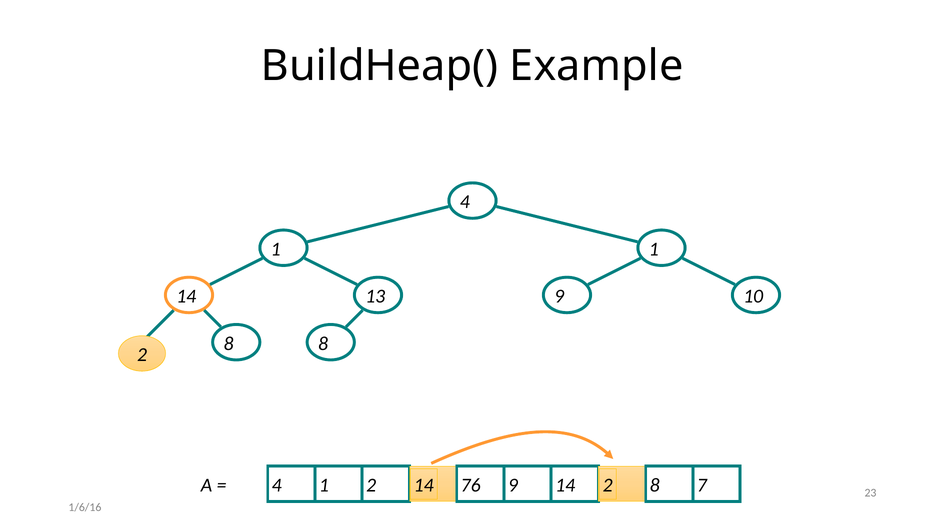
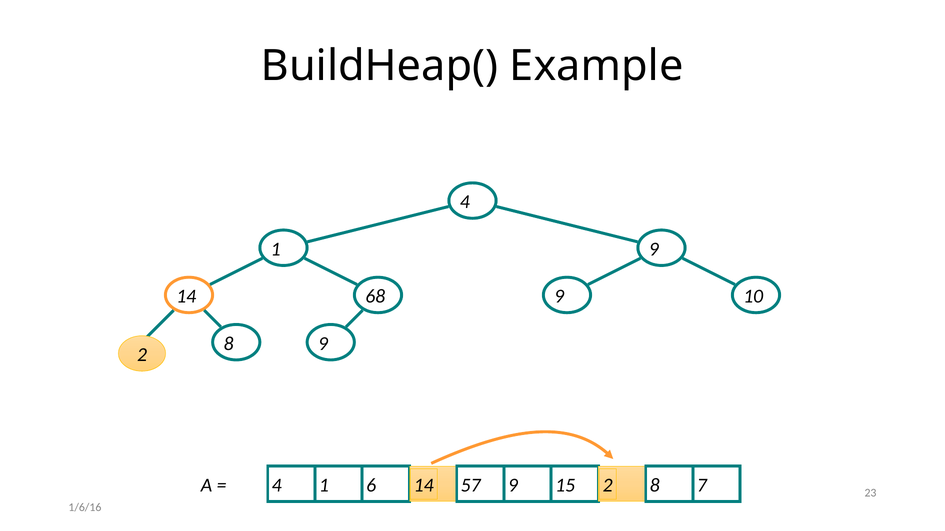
1 1: 1 -> 9 (654, 249)
13: 13 -> 68 (375, 297)
8 8: 8 -> 9 (323, 344)
1 2: 2 -> 6 (371, 486)
76: 76 -> 57 (471, 486)
9 14: 14 -> 15 (565, 486)
